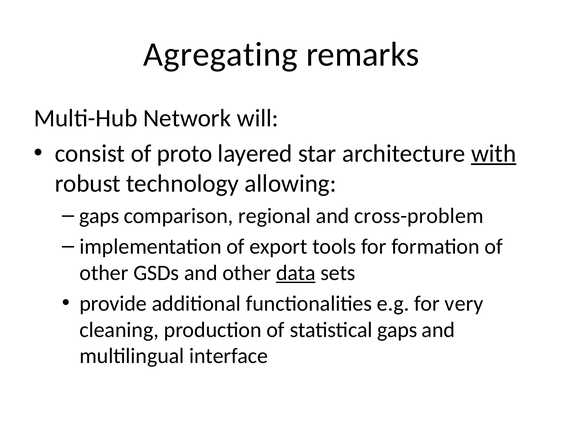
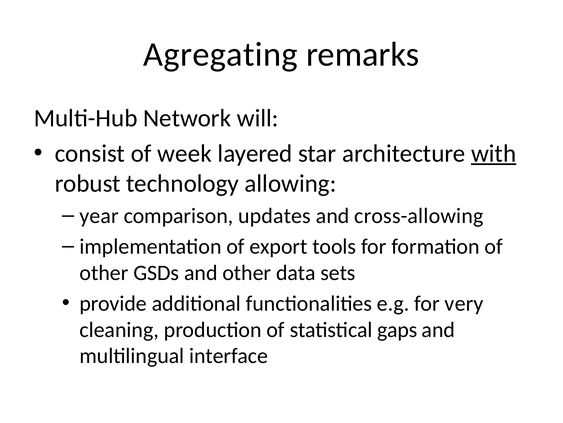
proto: proto -> week (184, 153)
gaps: gaps -> year (99, 216)
regional: regional -> updates (275, 216)
cross-problem: cross-problem -> cross-allowing (419, 216)
data underline: present -> none (296, 272)
